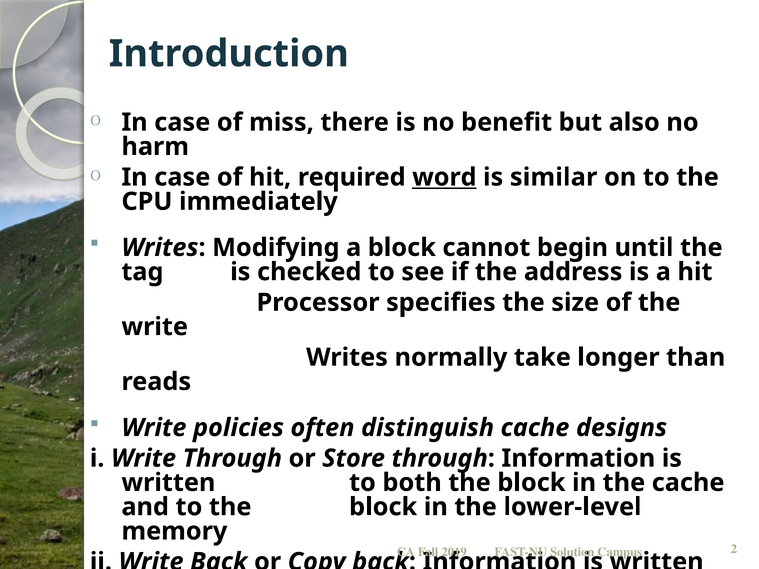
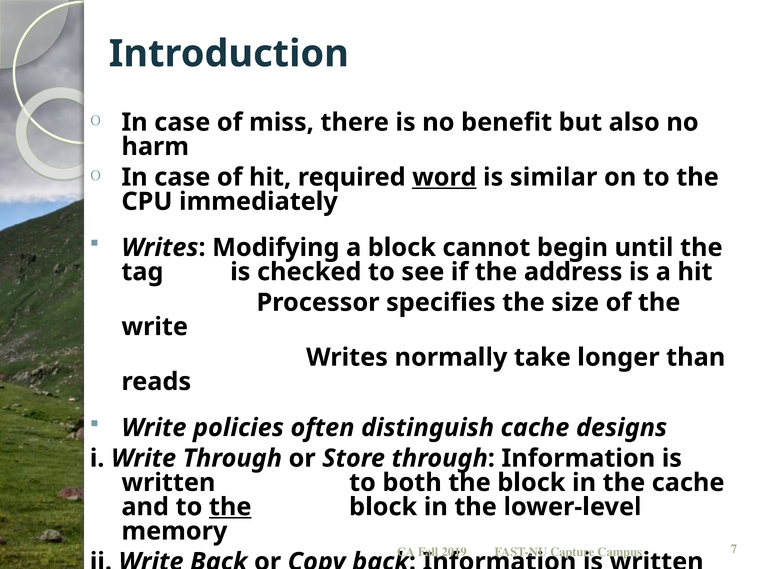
the underline: none -> present (230, 507)
Solution: Solution -> Capture (572, 552)
2: 2 -> 7 (734, 549)
